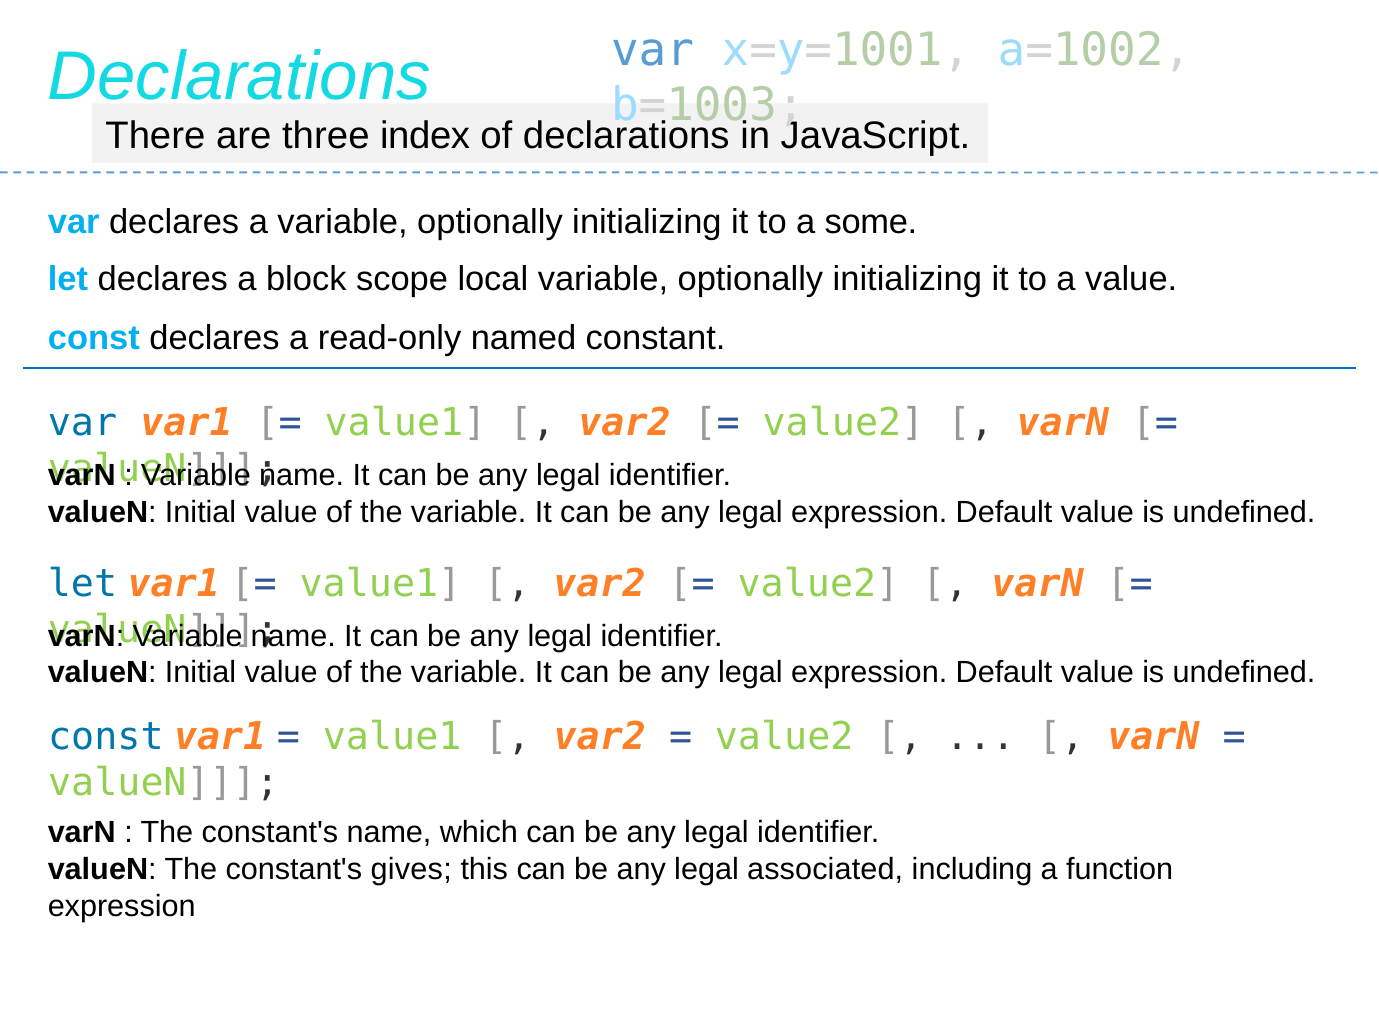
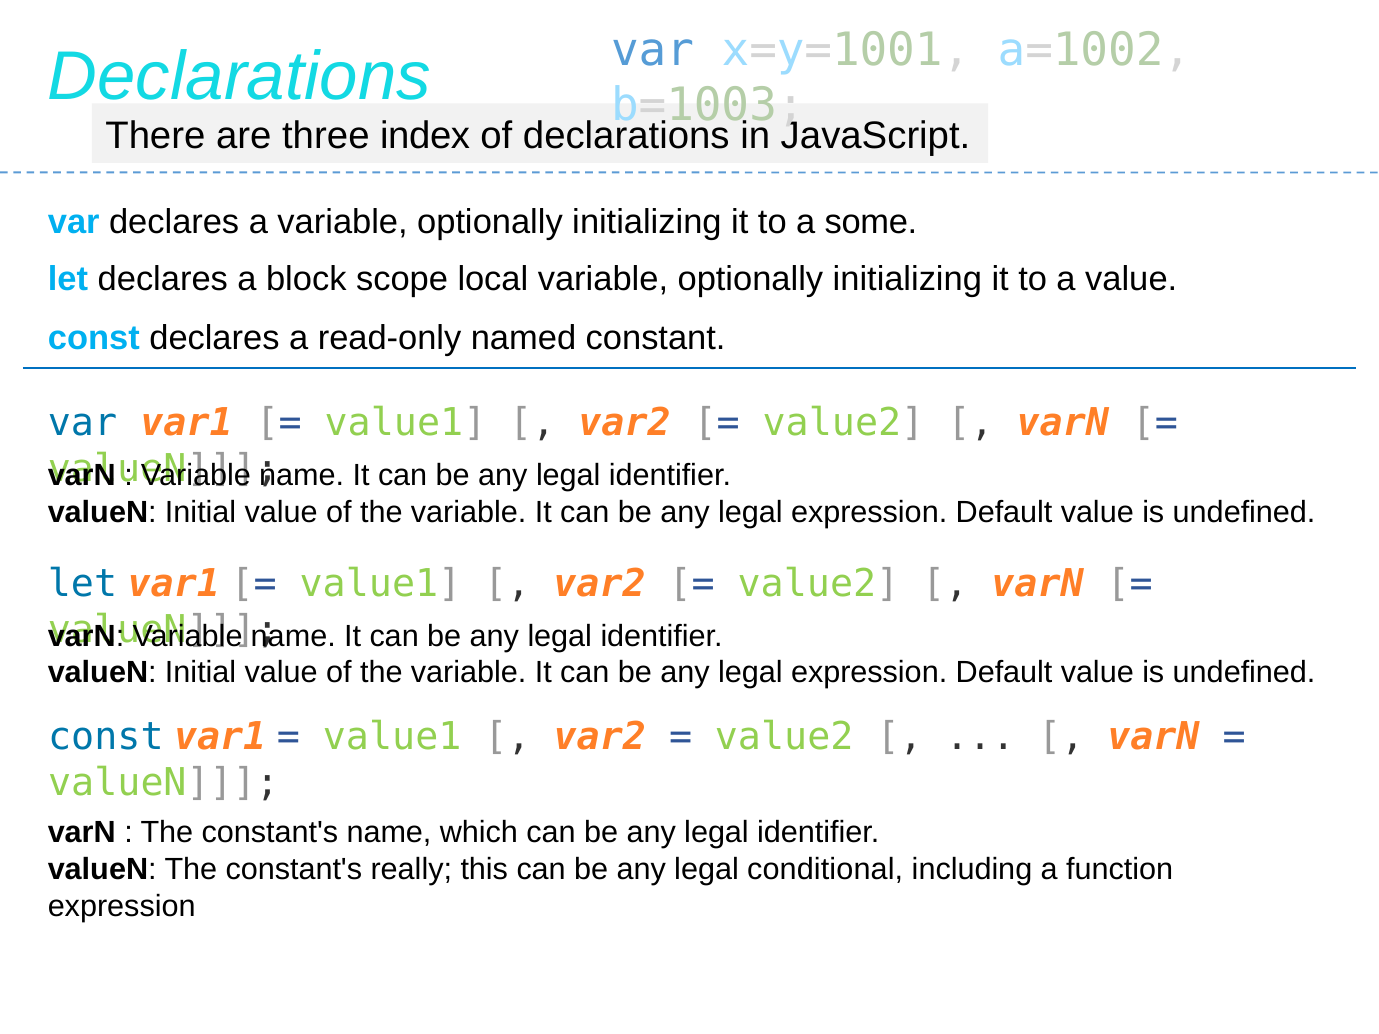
gives: gives -> really (411, 870)
associated: associated -> conditional (825, 870)
